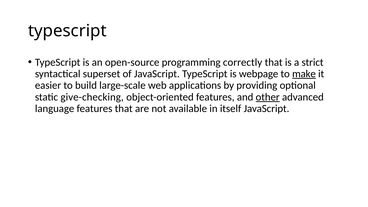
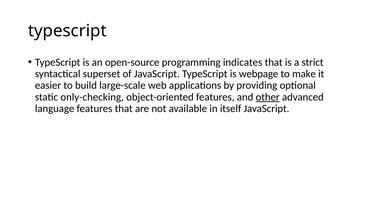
correctly: correctly -> indicates (243, 62)
make underline: present -> none (304, 74)
give-checking: give-checking -> only-checking (92, 97)
